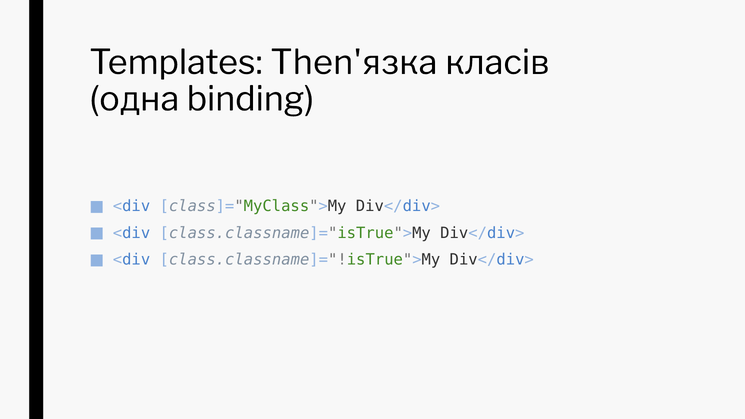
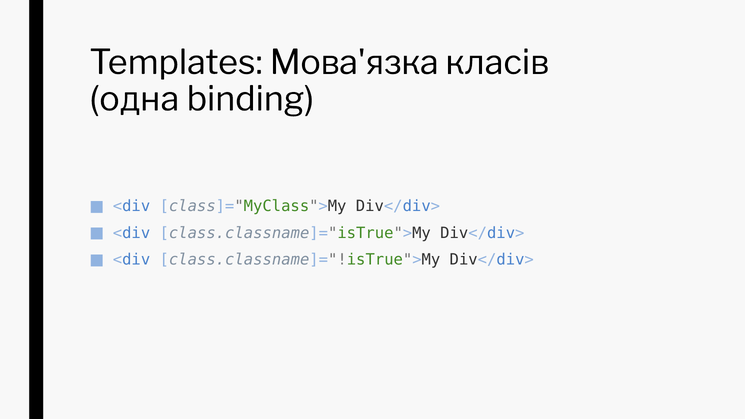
Then'язка: Then'язка -> Мова'язка (354, 63)
